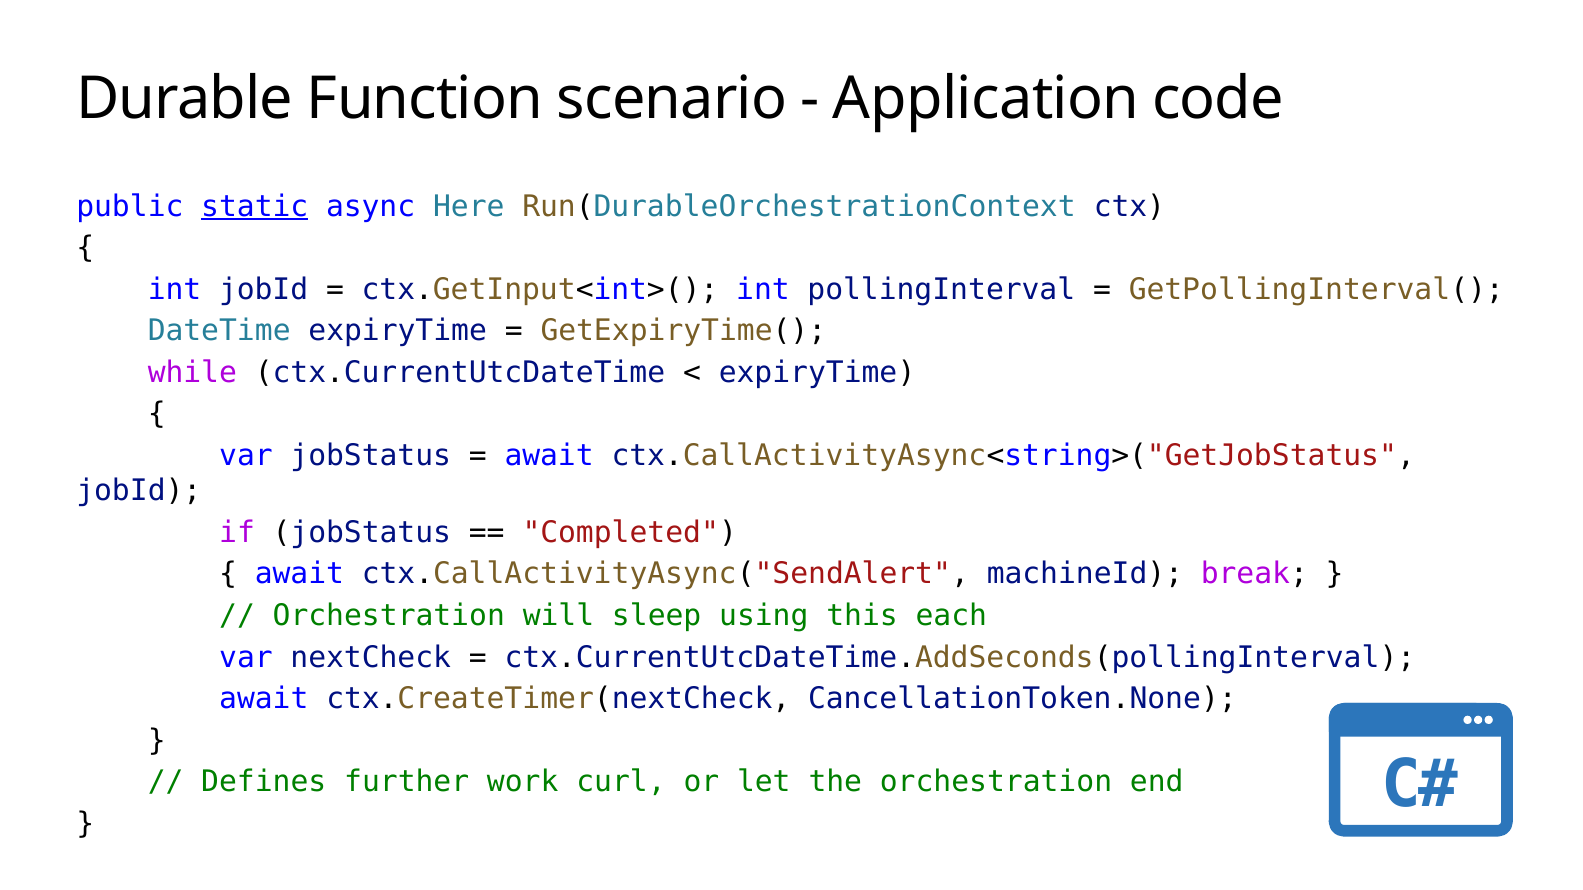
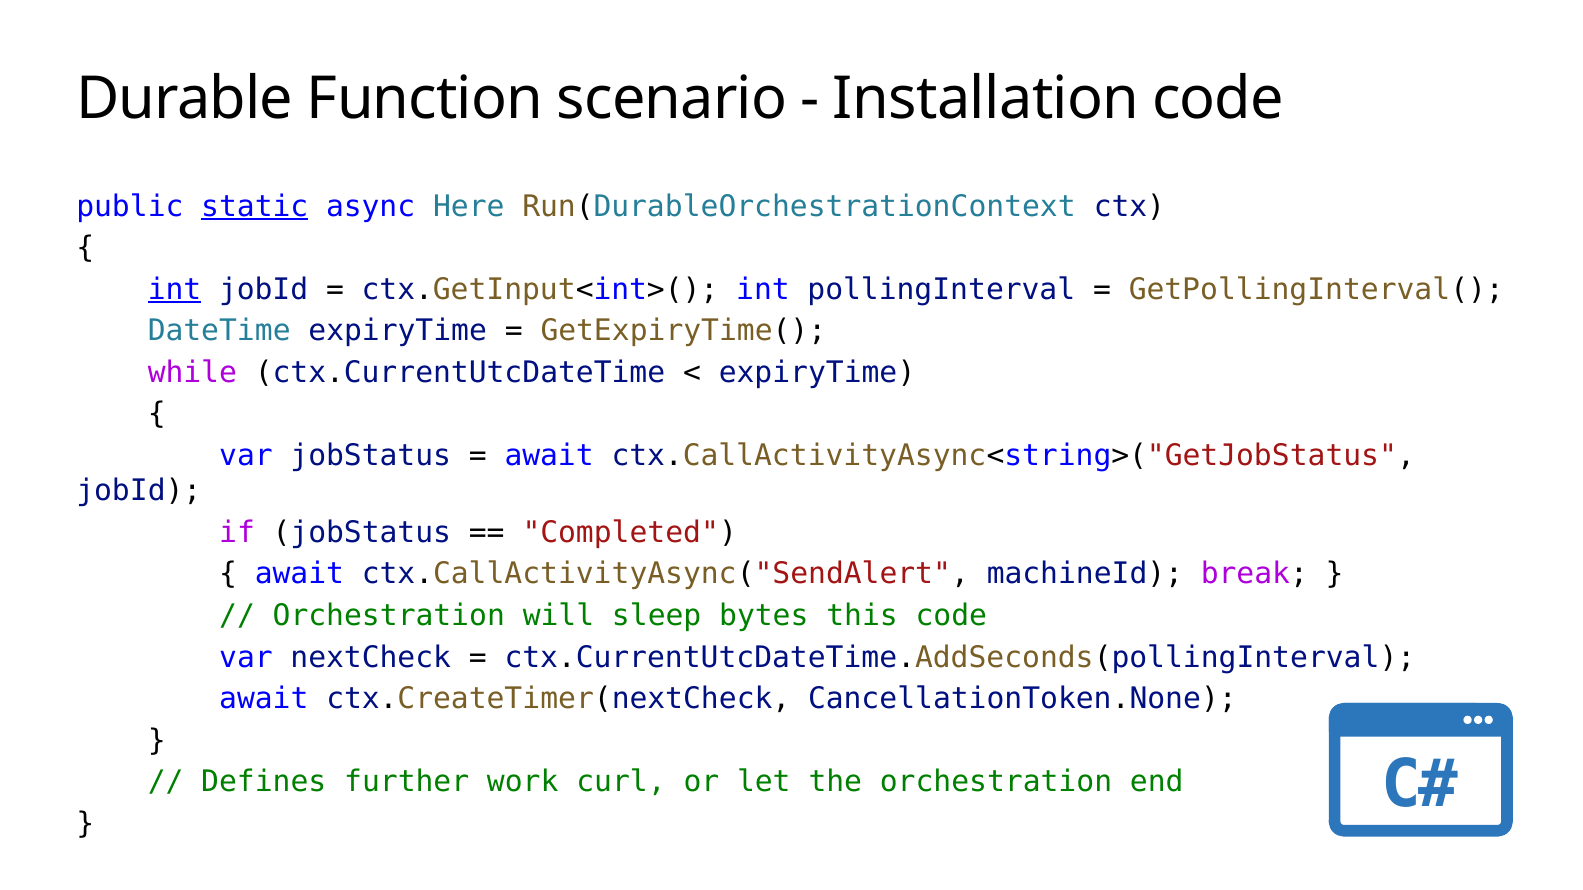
Application: Application -> Installation (986, 99)
int underline: none -> present (175, 290)
using: using -> bytes (764, 616)
this each: each -> code (951, 616)
